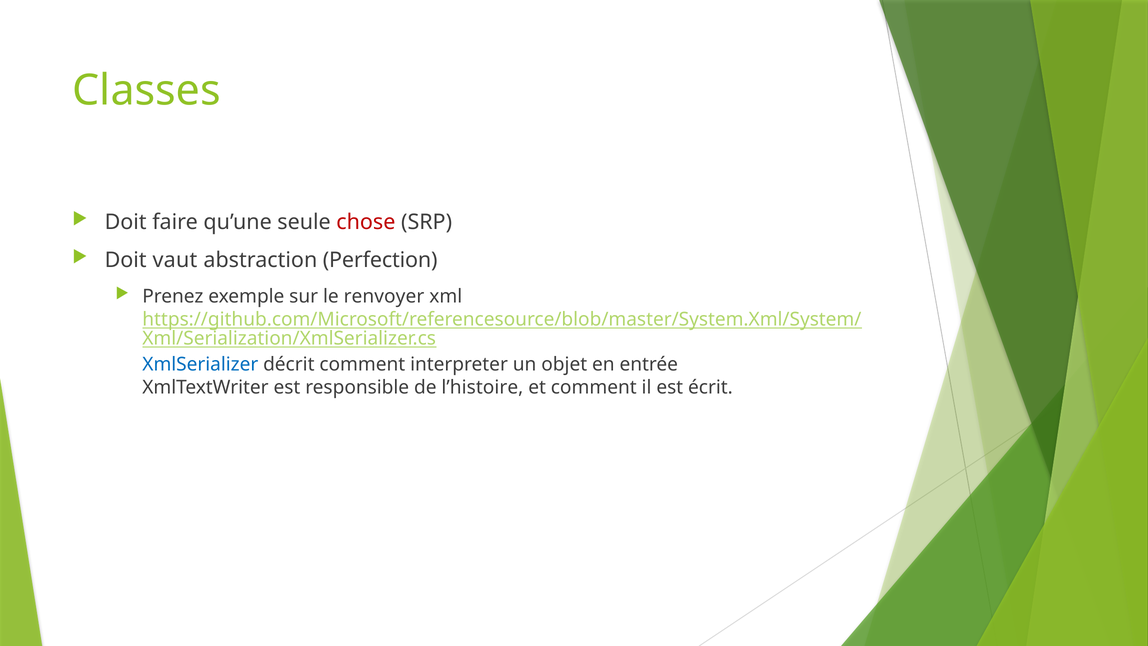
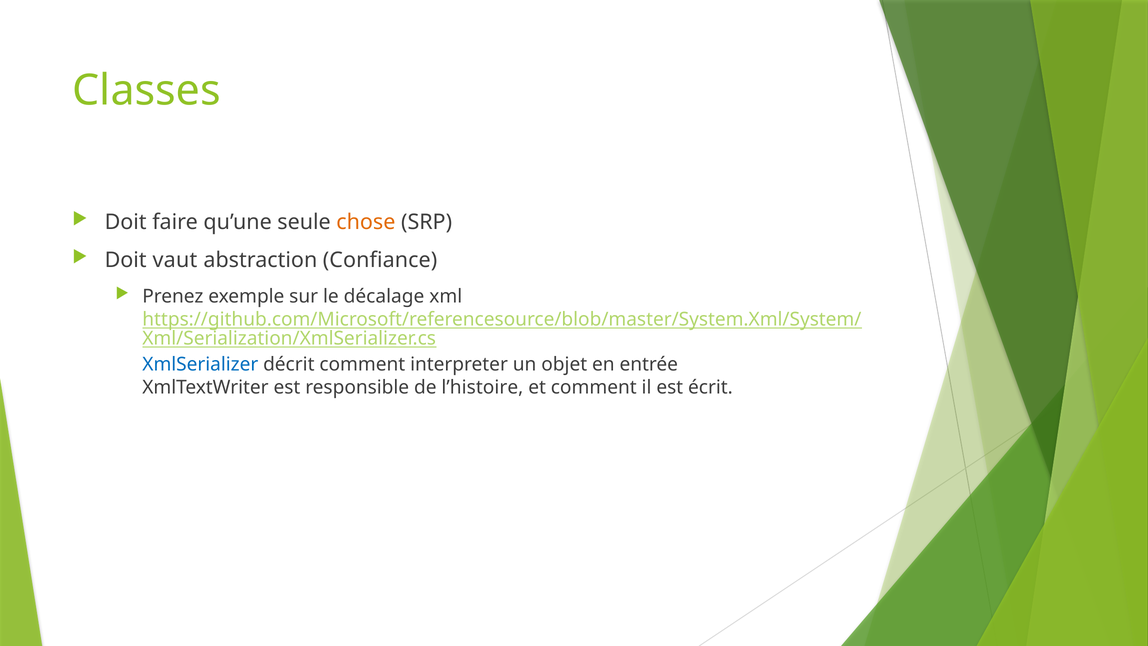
chose colour: red -> orange (366, 222)
Perfection: Perfection -> Confiance (380, 260)
renvoyer: renvoyer -> décalage (384, 296)
